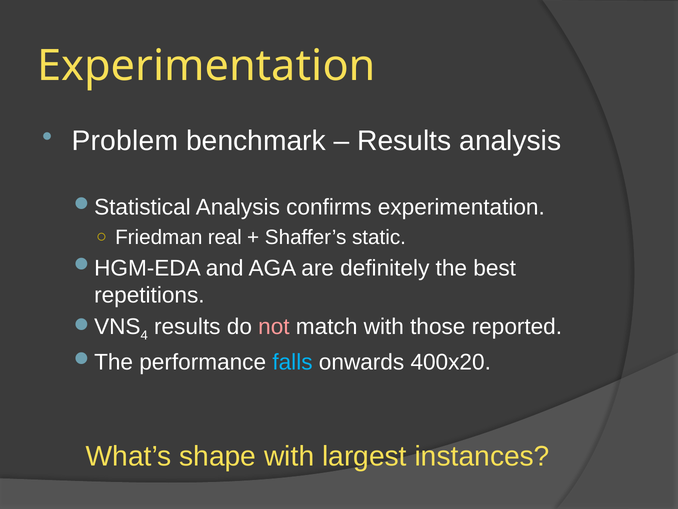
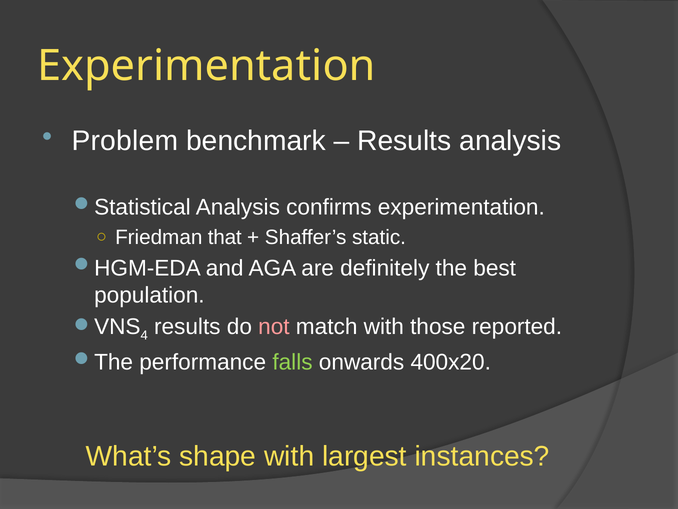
real: real -> that (225, 237)
repetitions: repetitions -> population (149, 295)
falls colour: light blue -> light green (292, 362)
